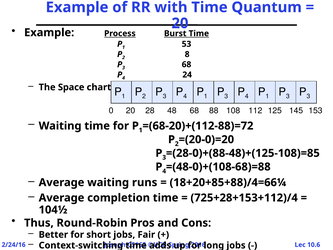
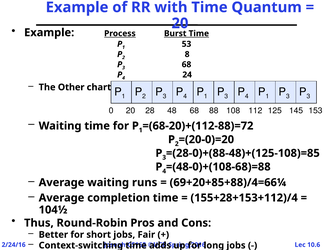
Space: Space -> Other (71, 87)
18+20+85+88)/4=66¼: 18+20+85+88)/4=66¼ -> 69+20+85+88)/4=66¼ (228, 182)
725+28+153+112)/4: 725+28+153+112)/4 -> 155+28+153+112)/4 (244, 198)
